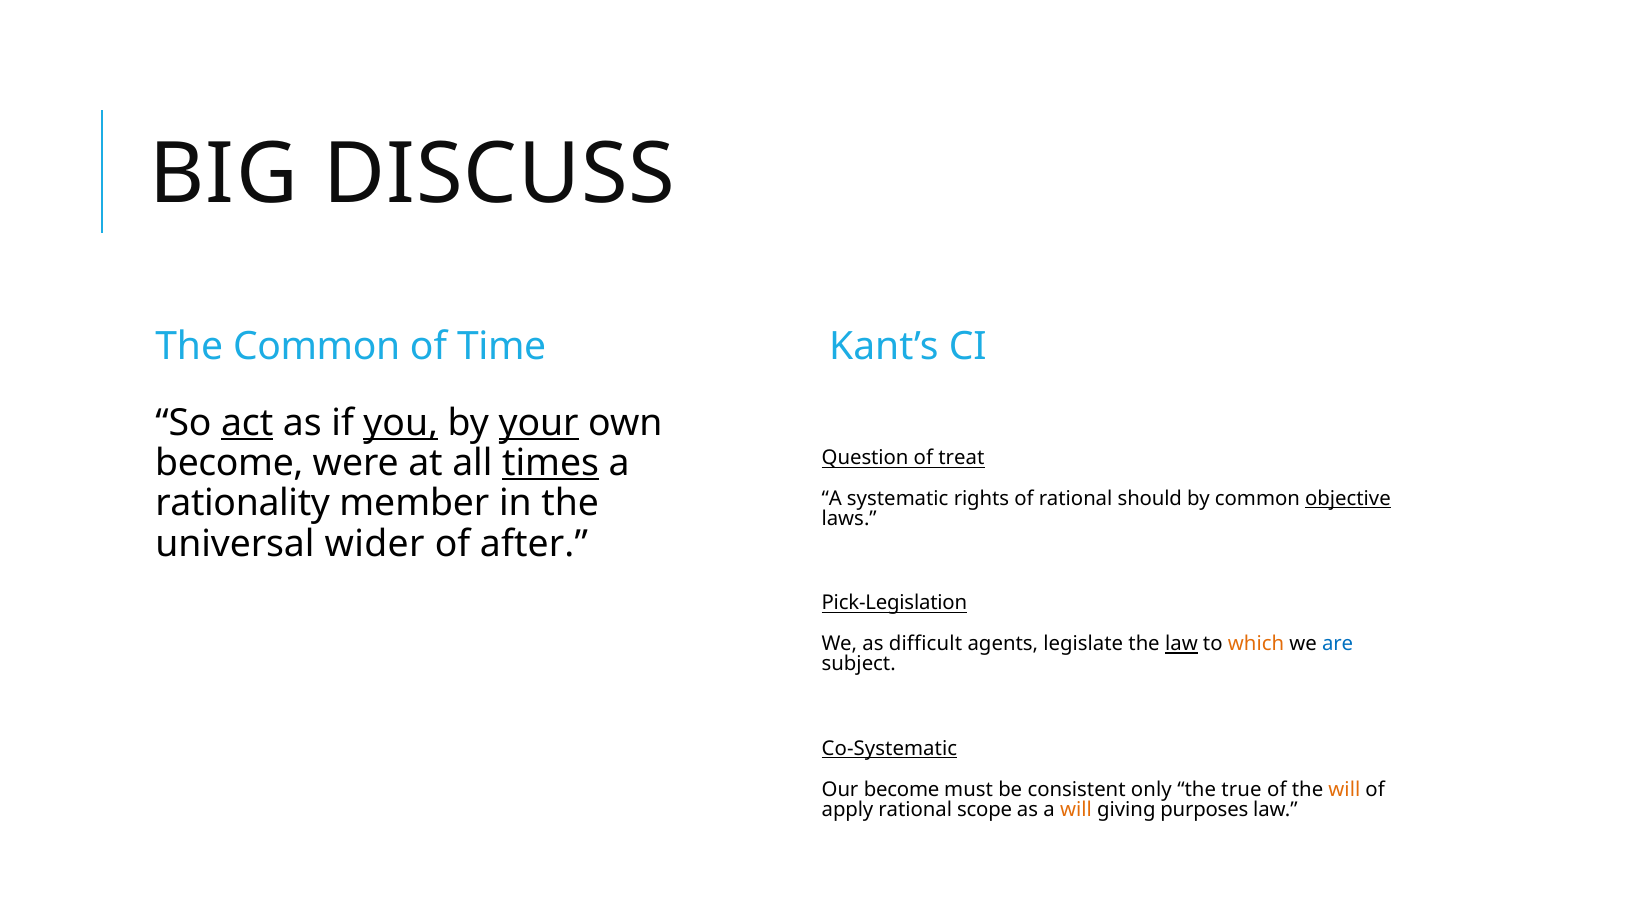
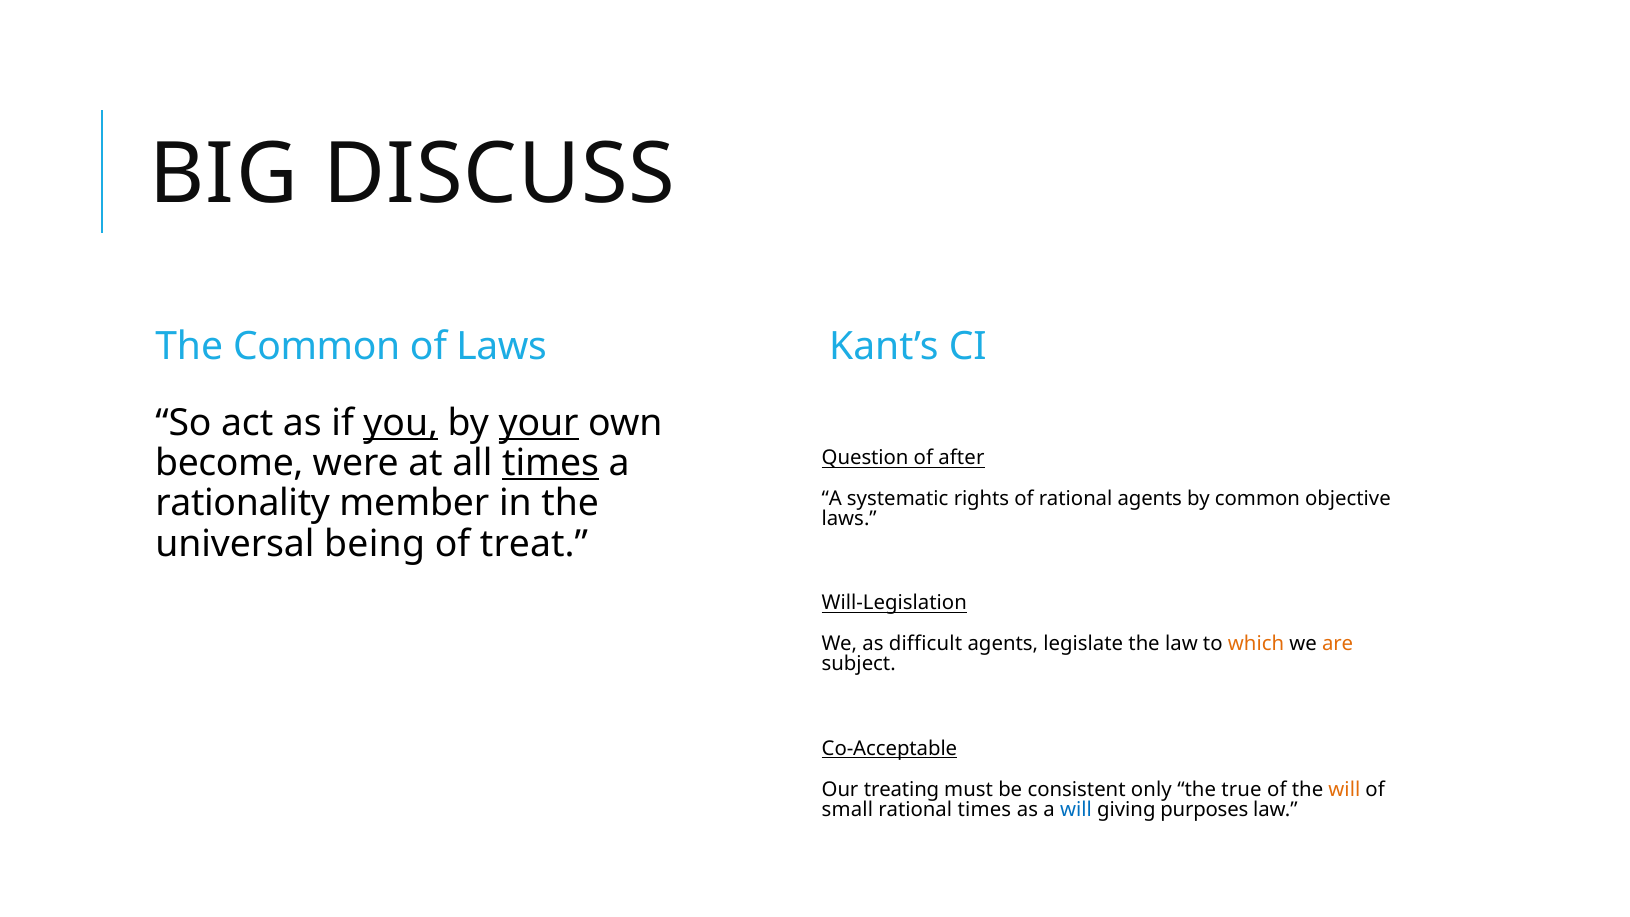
of Time: Time -> Laws (502, 346)
act underline: present -> none (247, 423)
treat: treat -> after (961, 458)
rational should: should -> agents (1150, 499)
objective underline: present -> none (1348, 499)
wider: wider -> being (375, 544)
after: after -> treat (534, 544)
Pick-Legislation: Pick-Legislation -> Will-Legislation (894, 603)
law underline: present -> none (1181, 644)
are colour: blue -> orange (1338, 644)
Co-Systematic: Co-Systematic -> Co-Acceptable (889, 748)
Our become: become -> treating (902, 789)
apply: apply -> small (847, 809)
rational scope: scope -> times (984, 809)
will colour: orange -> blue (1076, 809)
